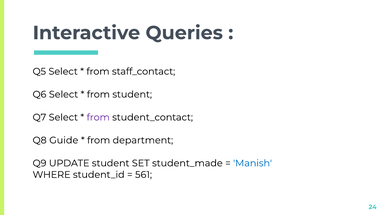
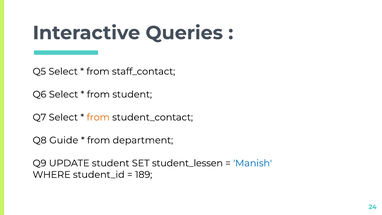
from colour: purple -> orange (98, 117)
student_made: student_made -> student_lessen (187, 163)
561: 561 -> 189 (144, 175)
